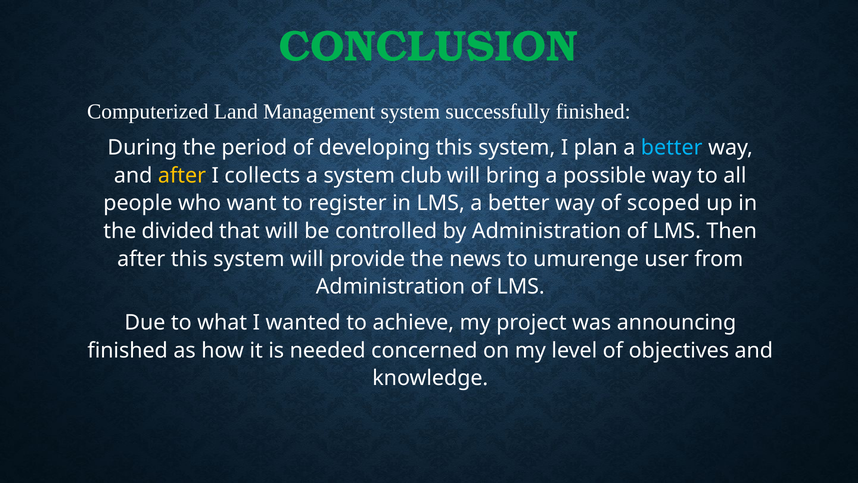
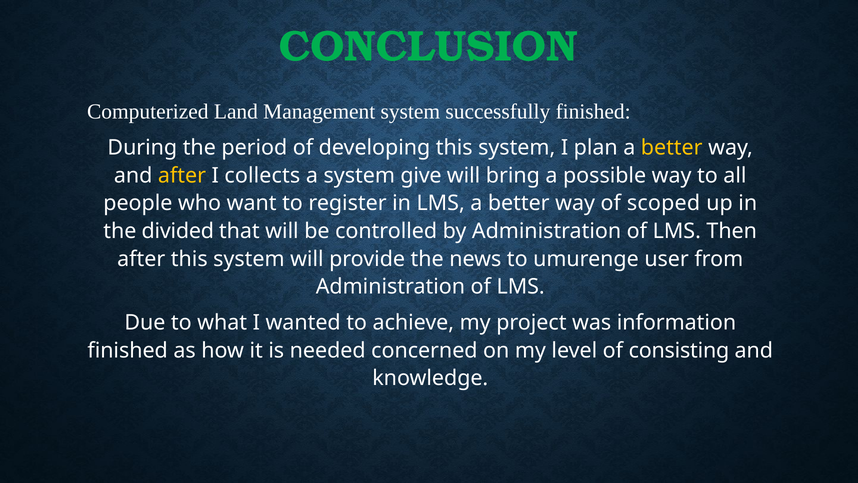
better colour: light blue -> yellow (672, 148)
club: club -> give (421, 175)
announcing: announcing -> information (676, 322)
objectives: objectives -> consisting (679, 350)
